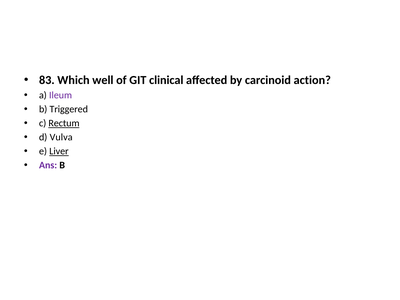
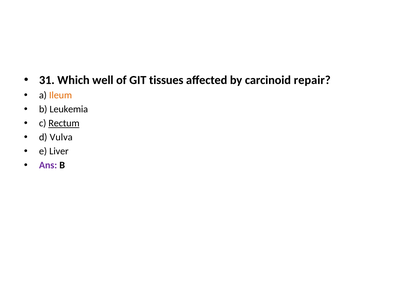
83: 83 -> 31 (47, 80)
clinical: clinical -> tissues (166, 80)
action: action -> repair (312, 80)
Ileum colour: purple -> orange (61, 95)
Triggered: Triggered -> Leukemia (69, 109)
Liver underline: present -> none (59, 151)
